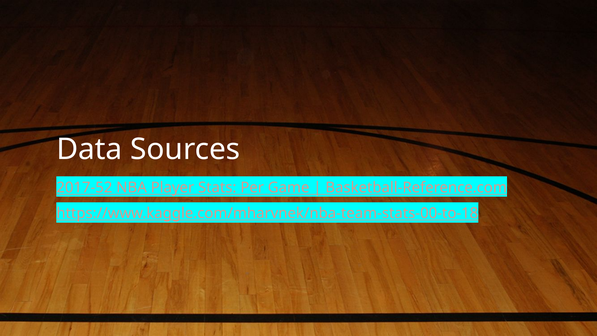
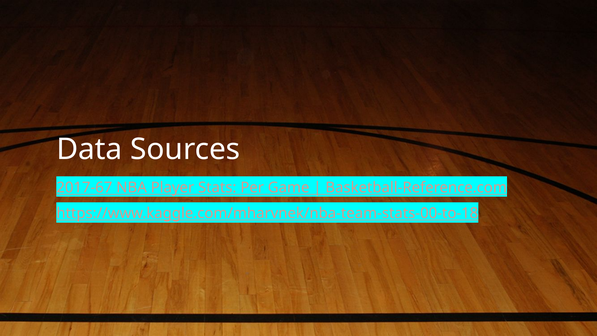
2017-52: 2017-52 -> 2017-67 (84, 187)
